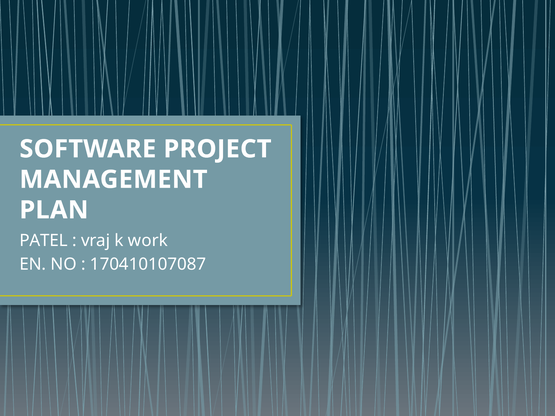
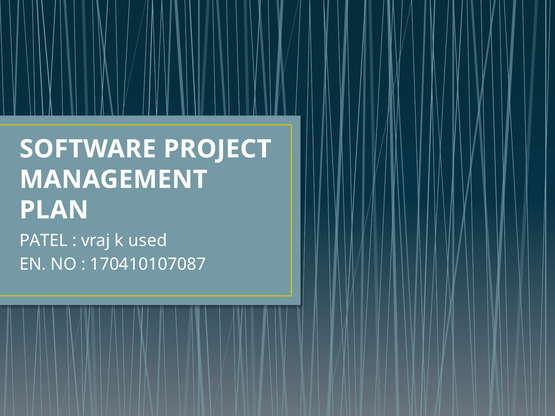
work: work -> used (148, 241)
